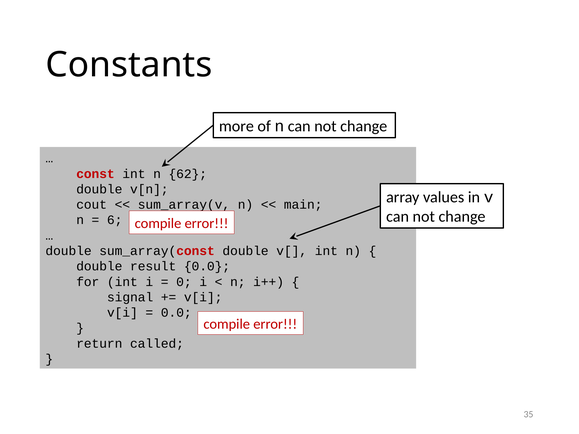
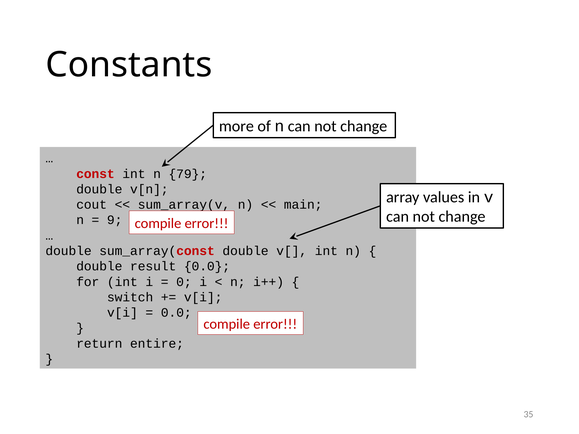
62: 62 -> 79 (188, 174)
6: 6 -> 9 (115, 220)
signal: signal -> switch (130, 297)
called: called -> entire (157, 344)
